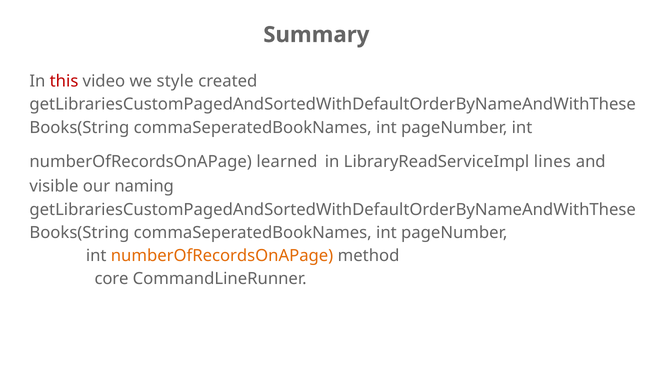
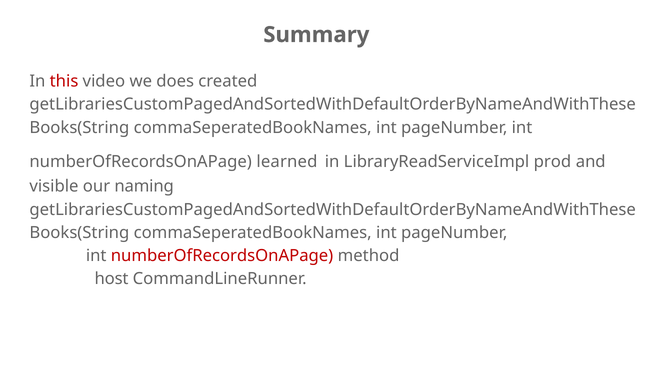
style: style -> does (175, 81)
lines: lines -> prod (552, 161)
numberOfRecordsOnAPage colour: orange -> red (222, 255)
core: core -> host (112, 278)
